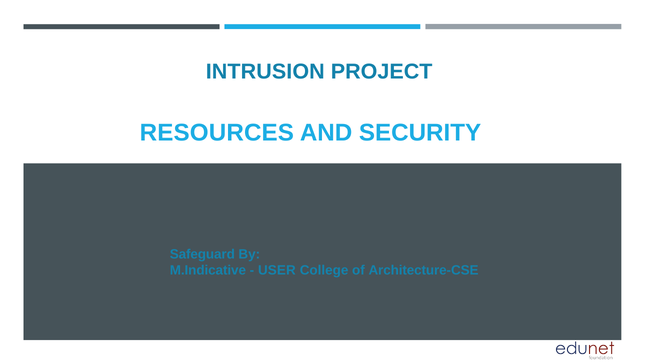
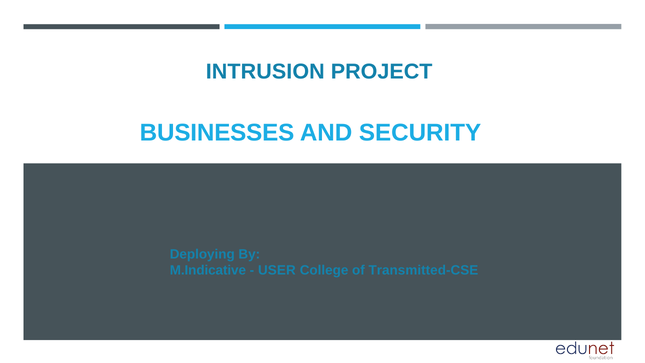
RESOURCES: RESOURCES -> BUSINESSES (217, 133)
Safeguard: Safeguard -> Deploying (202, 254)
Architecture-CSE: Architecture-CSE -> Transmitted-CSE (423, 270)
